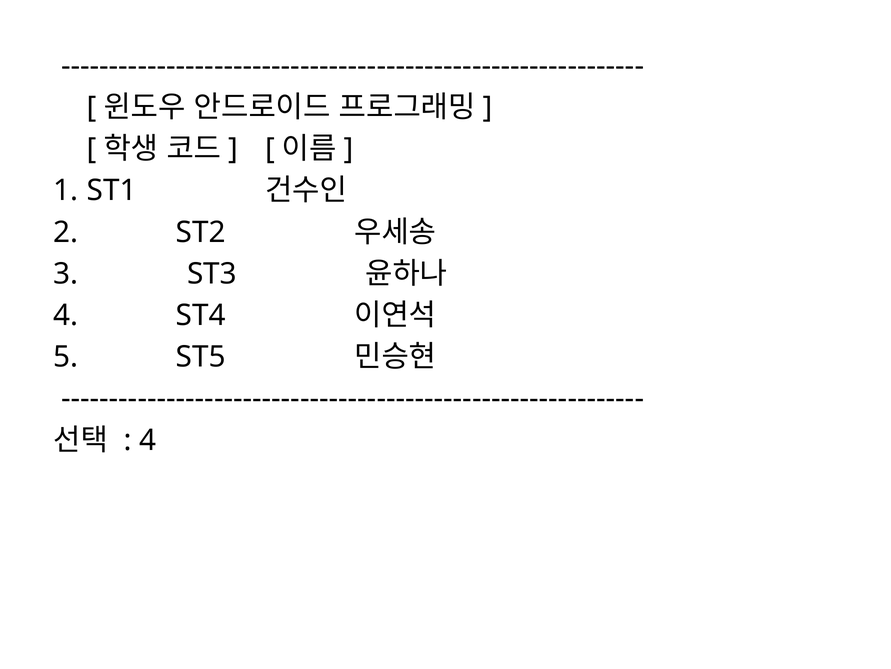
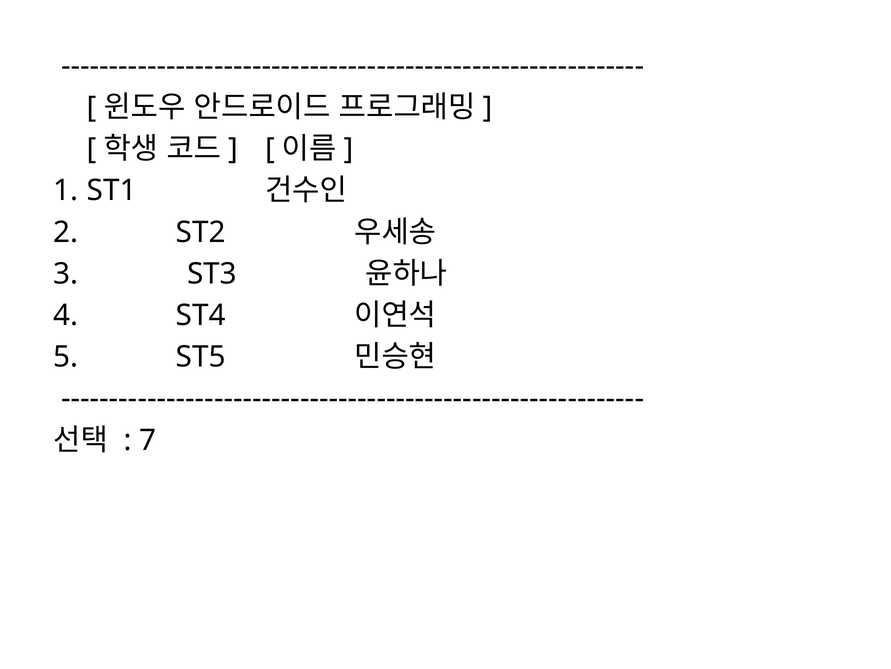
4: 4 -> 7 (148, 440)
